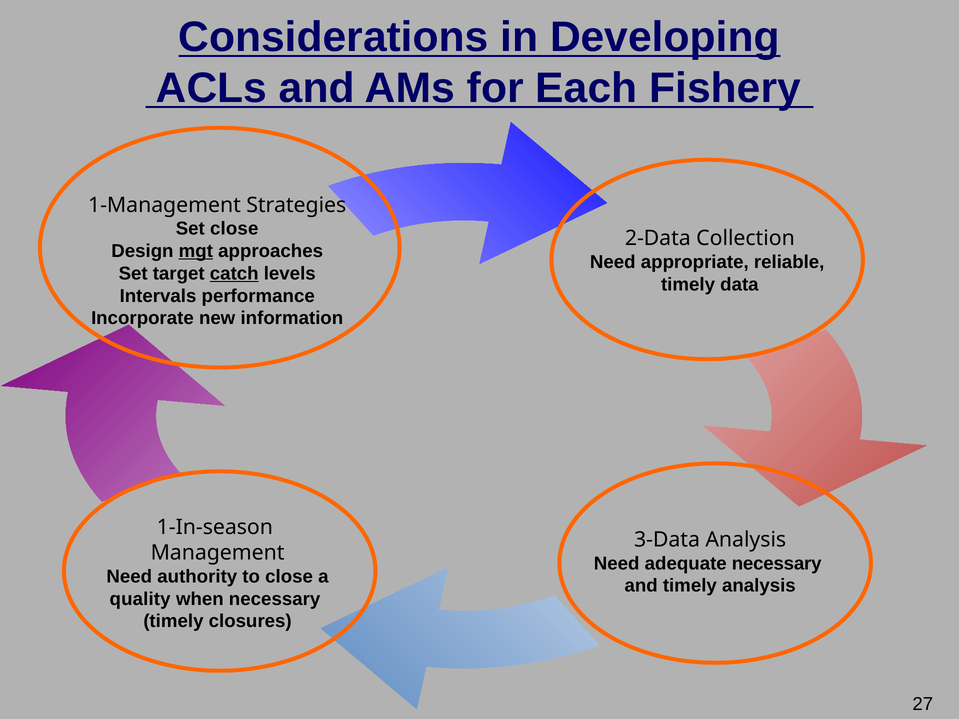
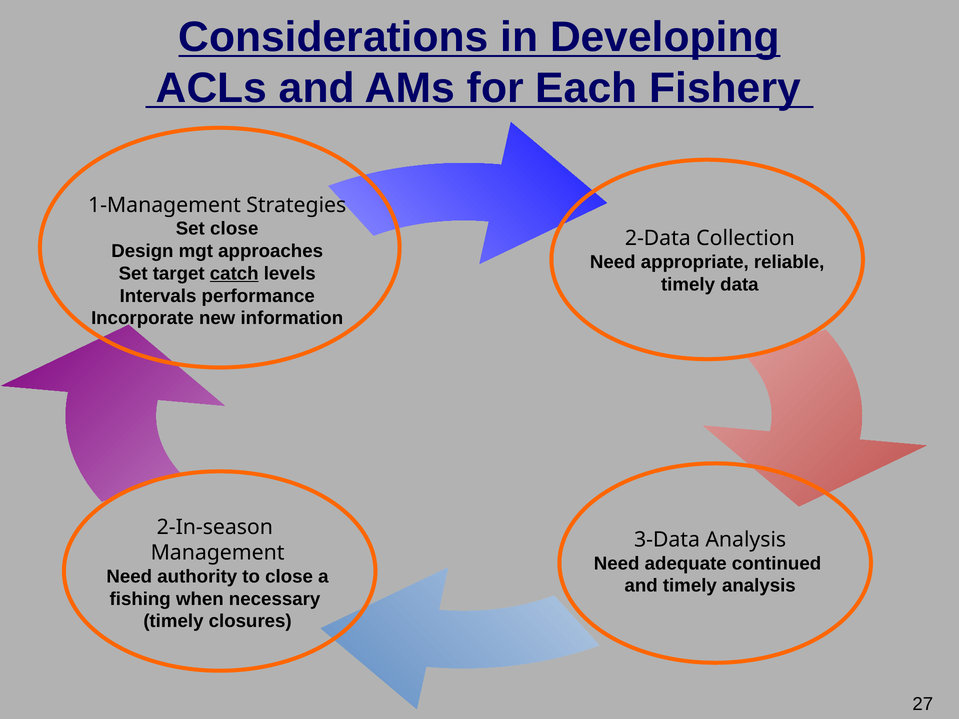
mgt underline: present -> none (196, 251)
1-In-season: 1-In-season -> 2-In-season (215, 527)
adequate necessary: necessary -> continued (777, 564)
quality: quality -> fishing (140, 599)
